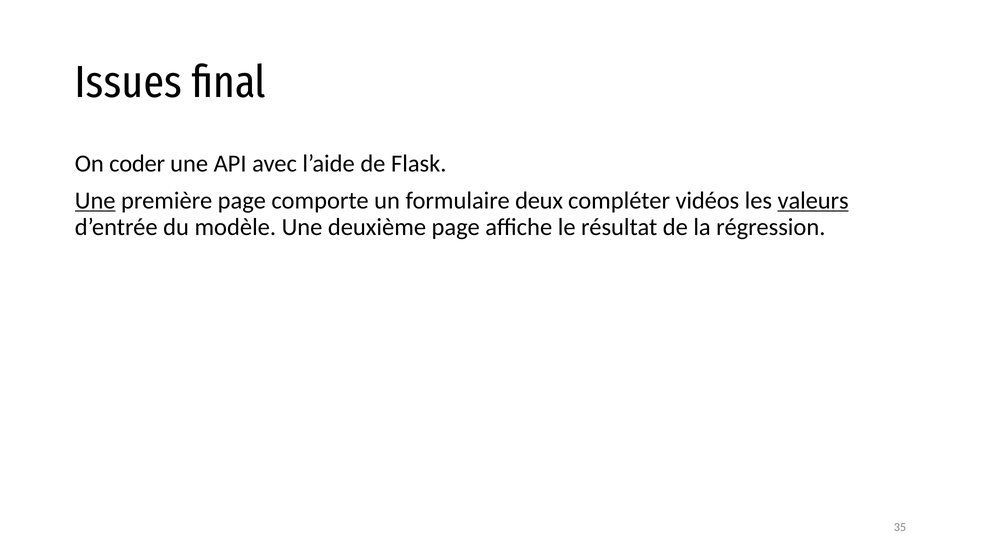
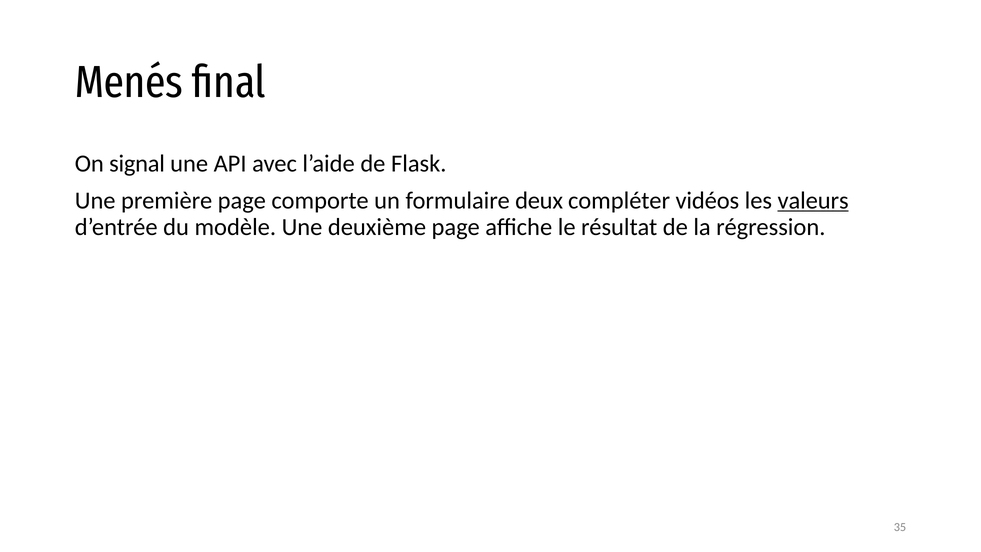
Issues: Issues -> Menés (129, 82)
coder: coder -> signal (137, 164)
Une underline: present -> none (95, 200)
